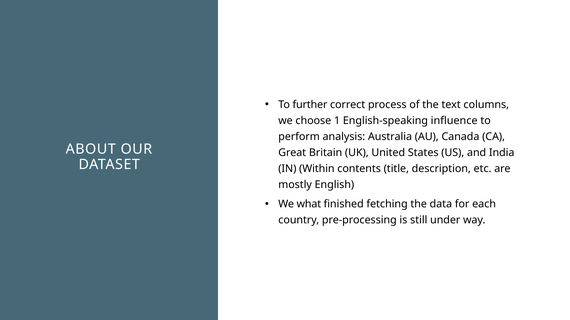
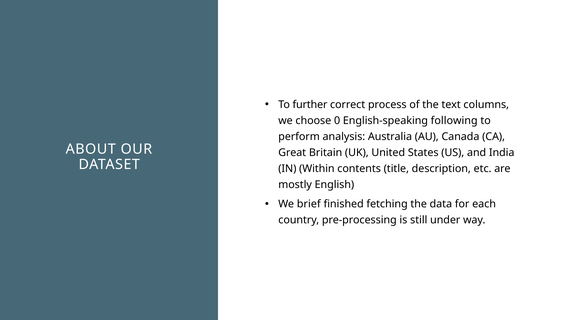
1: 1 -> 0 (337, 121)
influence: influence -> following (454, 121)
what: what -> brief (309, 204)
